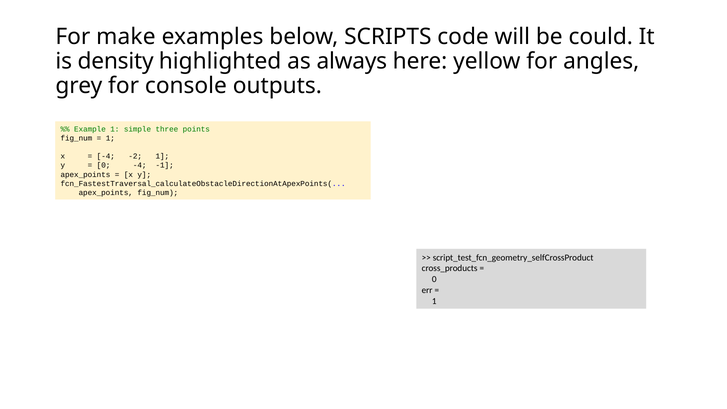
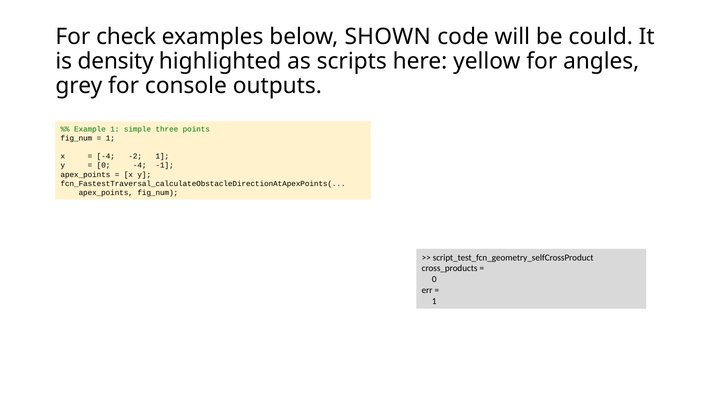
make: make -> check (126, 37)
SCRIPTS: SCRIPTS -> SHOWN (388, 37)
always: always -> scripts (352, 61)
